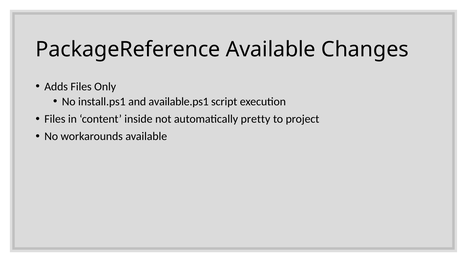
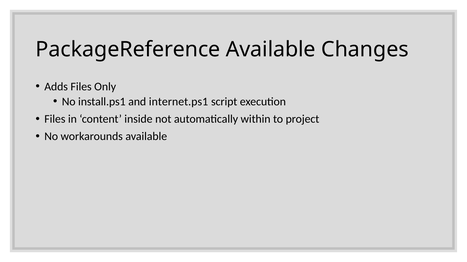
available.ps1: available.ps1 -> internet.ps1 (179, 102)
pretty: pretty -> within (256, 119)
